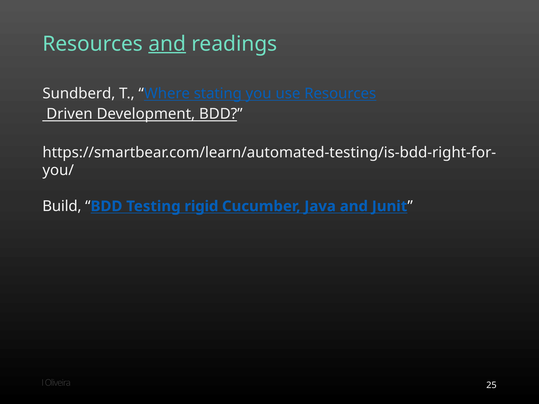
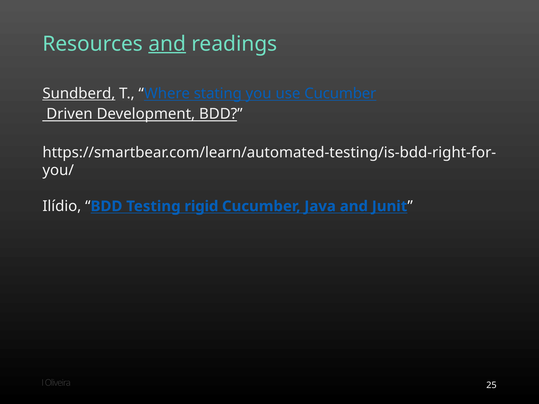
Sundberd underline: none -> present (79, 94)
use Resources: Resources -> Cucumber (340, 94)
Build: Build -> Ilídio (62, 206)
